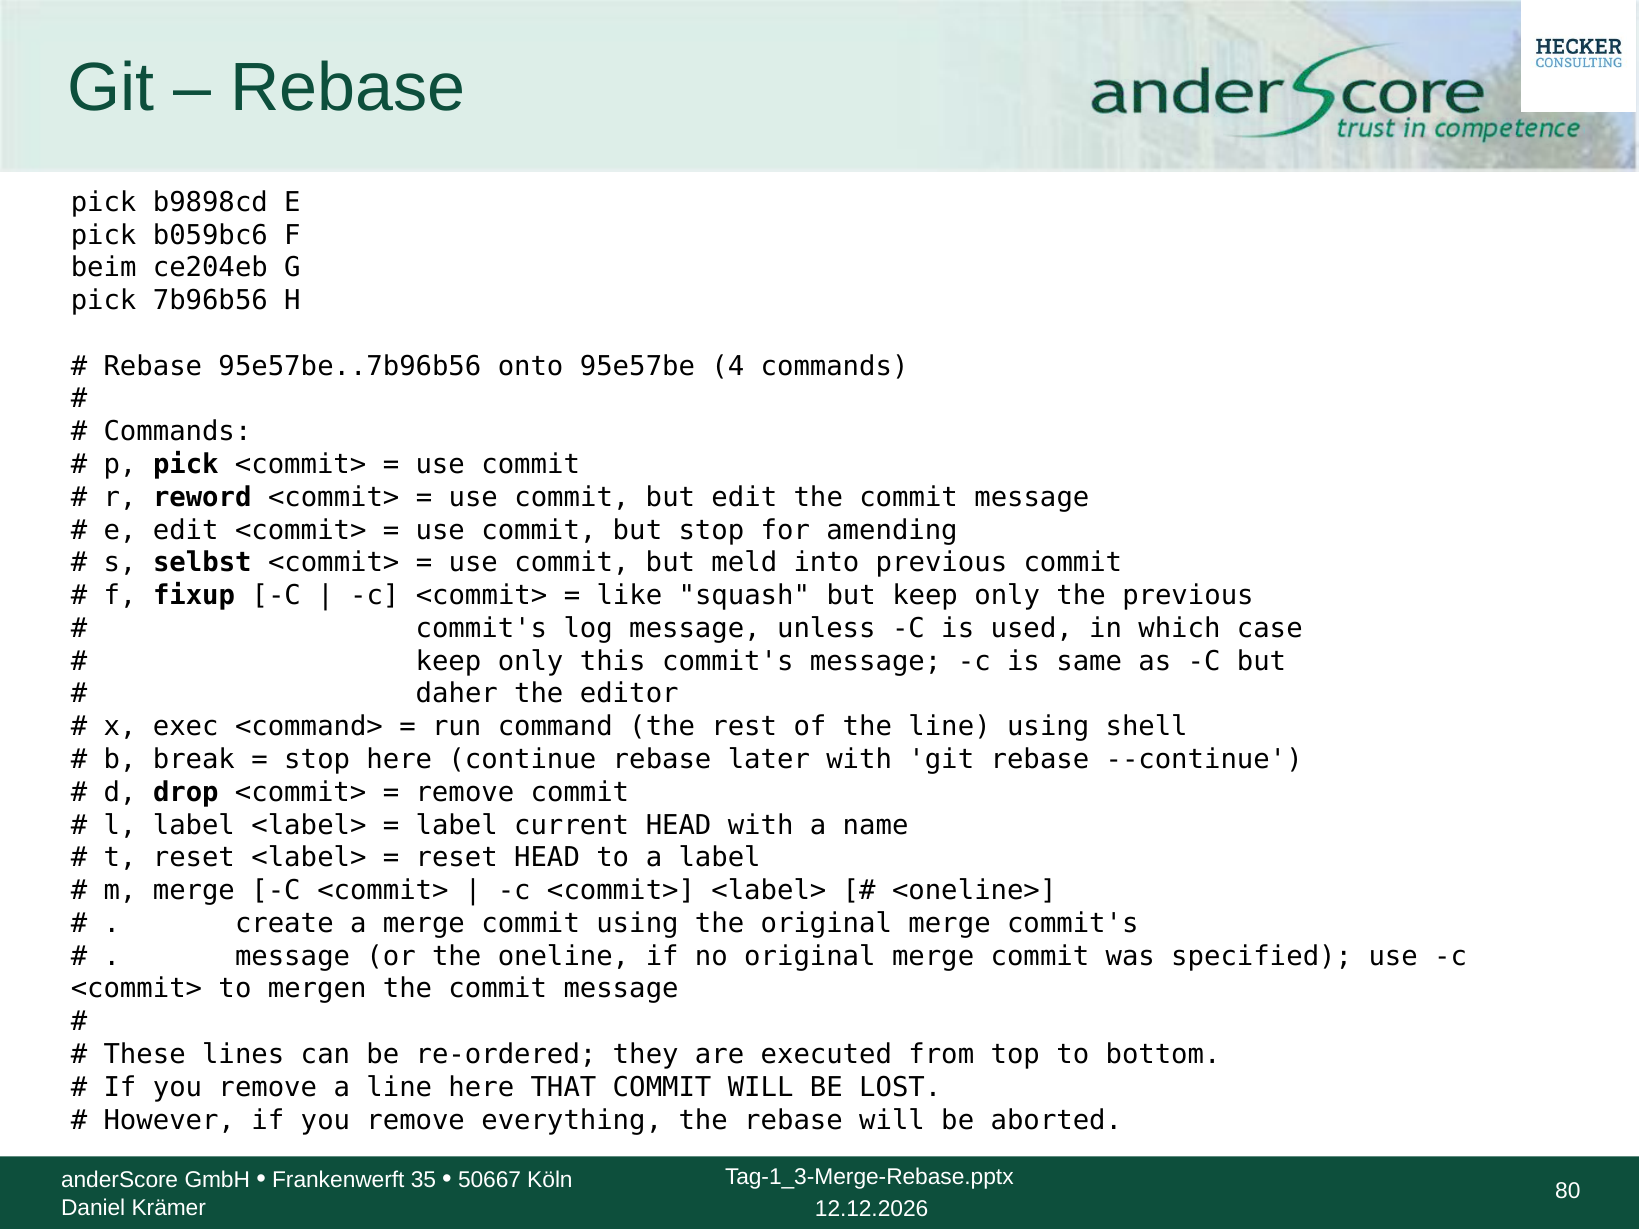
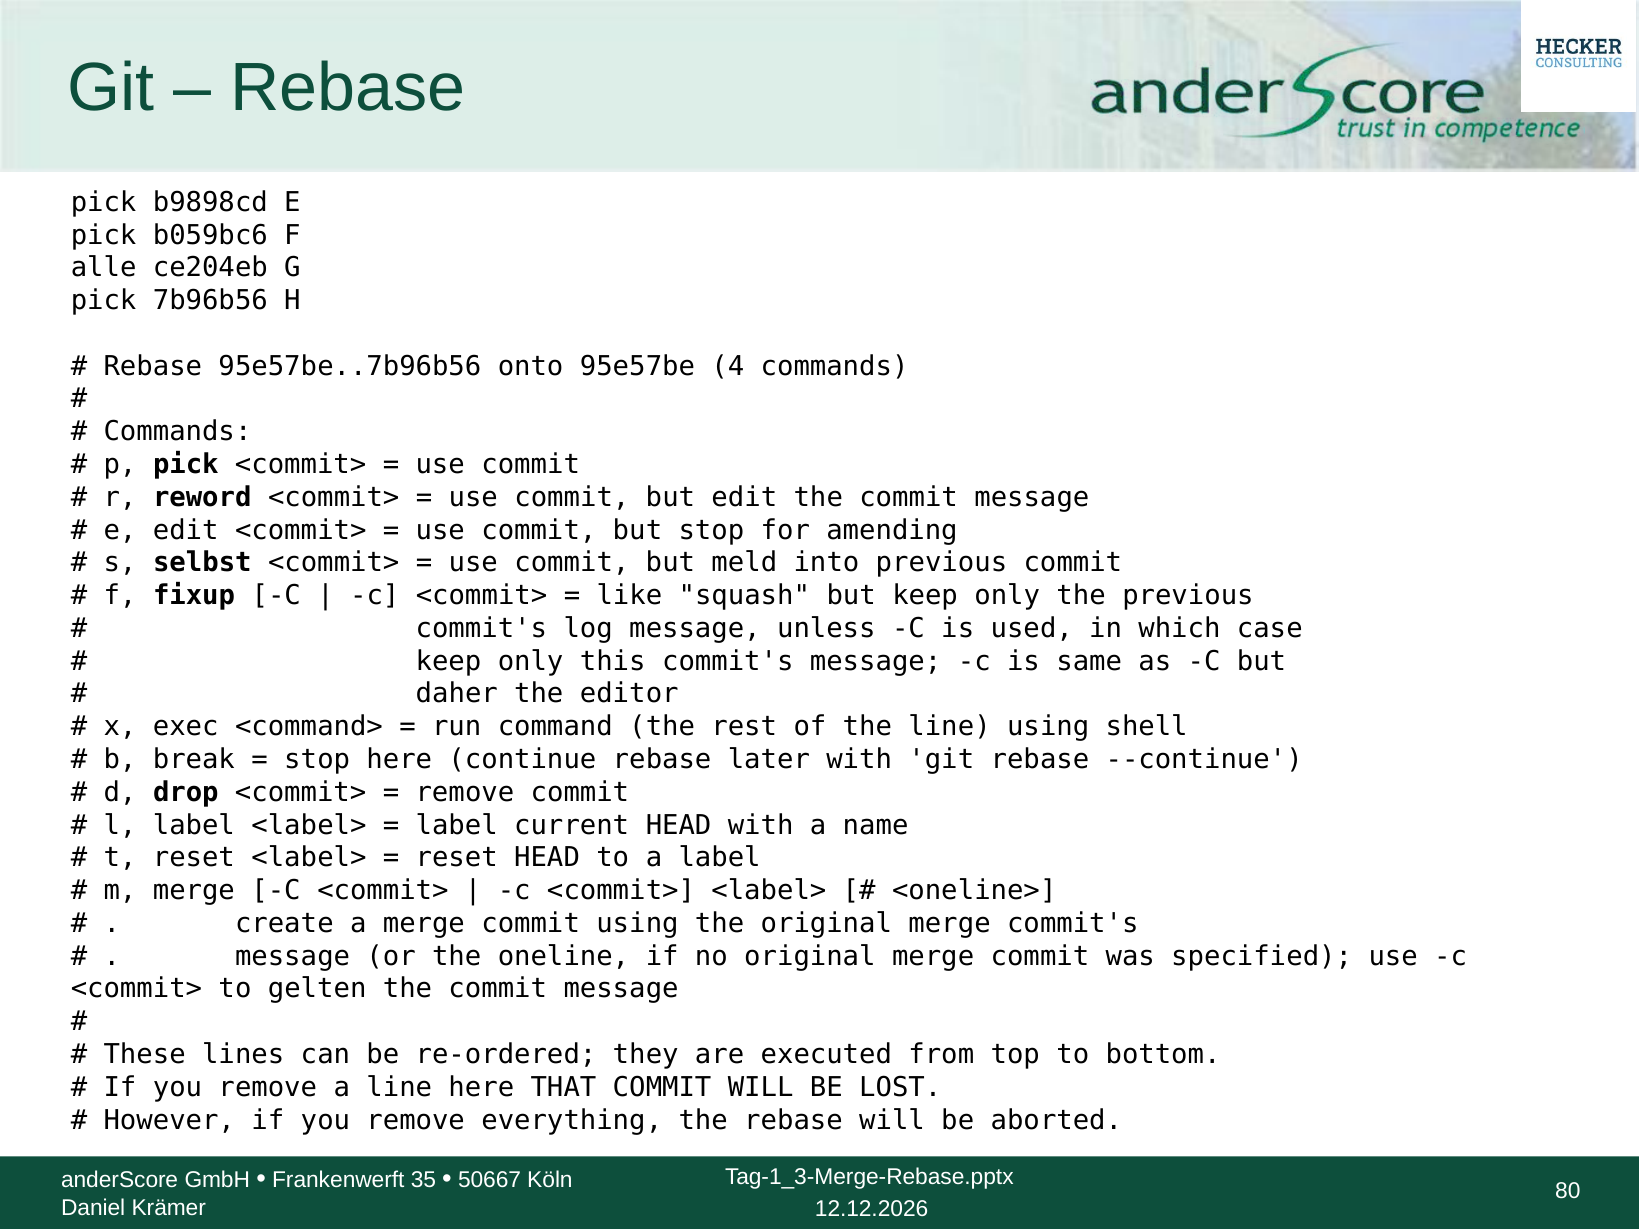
beim: beim -> alle (104, 268)
mergen: mergen -> gelten (317, 989)
